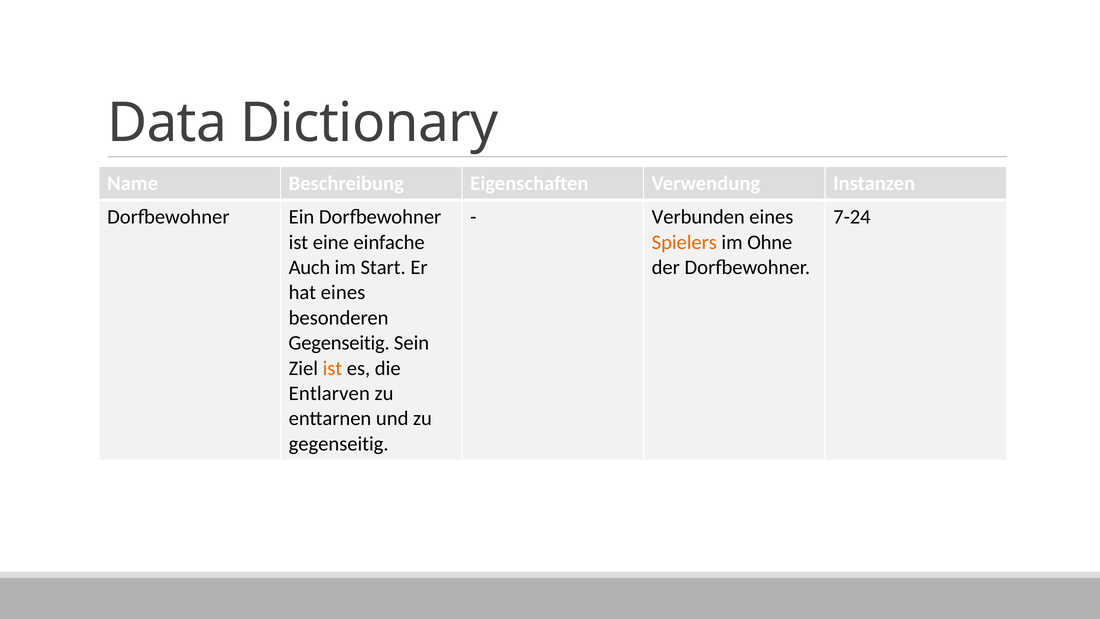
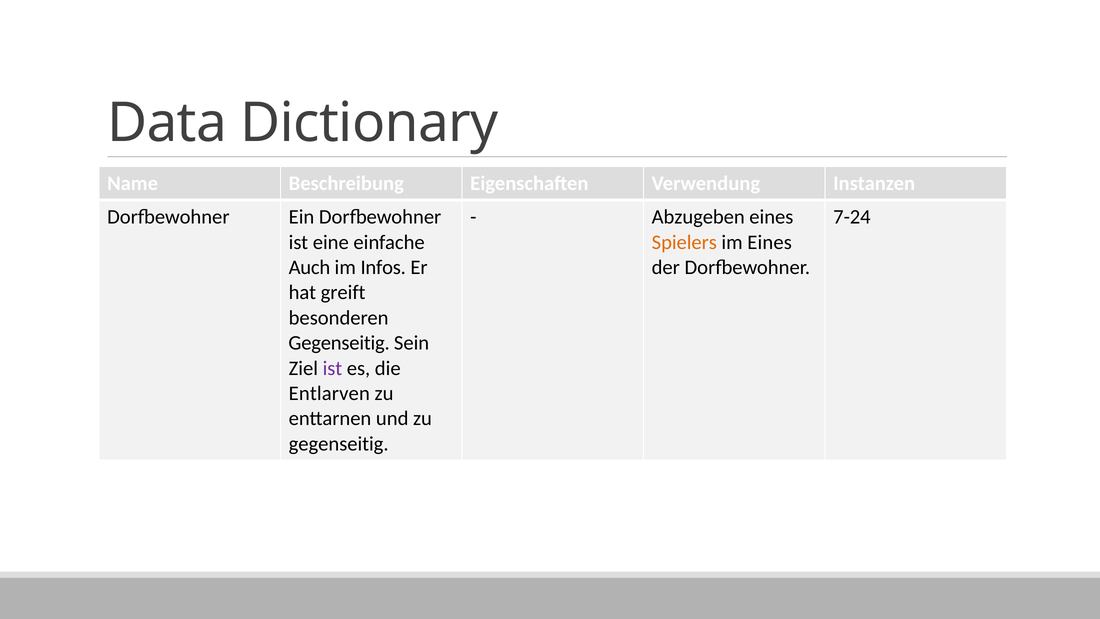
Verbunden: Verbunden -> Abzugeben (698, 217)
im Ohne: Ohne -> Eines (770, 242)
Start: Start -> Infos (383, 267)
hat eines: eines -> greift (343, 293)
ist colour: orange -> purple (332, 368)
